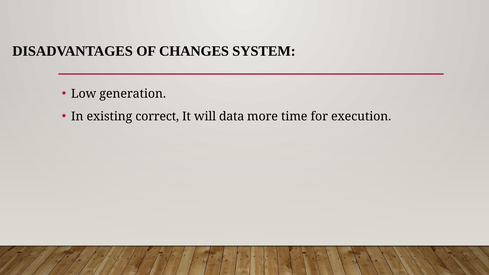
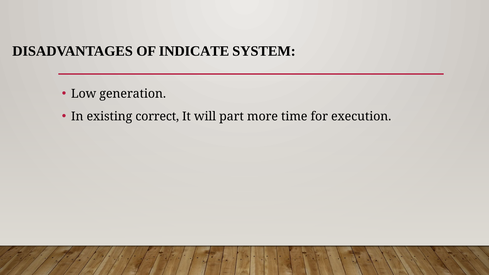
CHANGES: CHANGES -> INDICATE (194, 51)
data: data -> part (232, 116)
